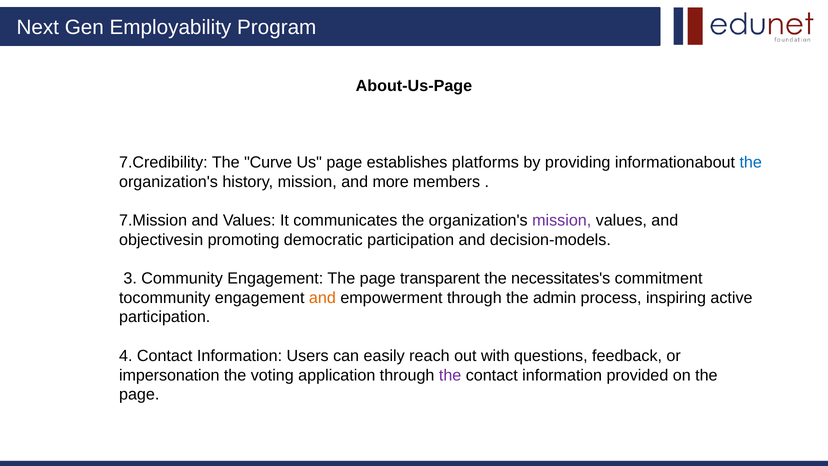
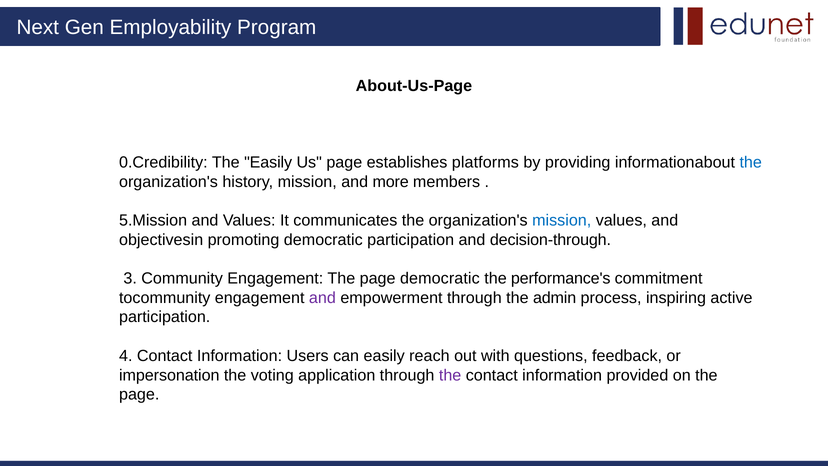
7.Credibility: 7.Credibility -> 0.Credibility (163, 162)
The Curve: Curve -> Easily (268, 162)
7.Mission: 7.Mission -> 5.Mission (153, 220)
mission colour: purple -> blue (562, 220)
decision-models: decision-models -> decision-through (550, 240)
page transparent: transparent -> democratic (440, 278)
necessitates's: necessitates's -> performance's (561, 278)
and colour: orange -> purple (322, 298)
